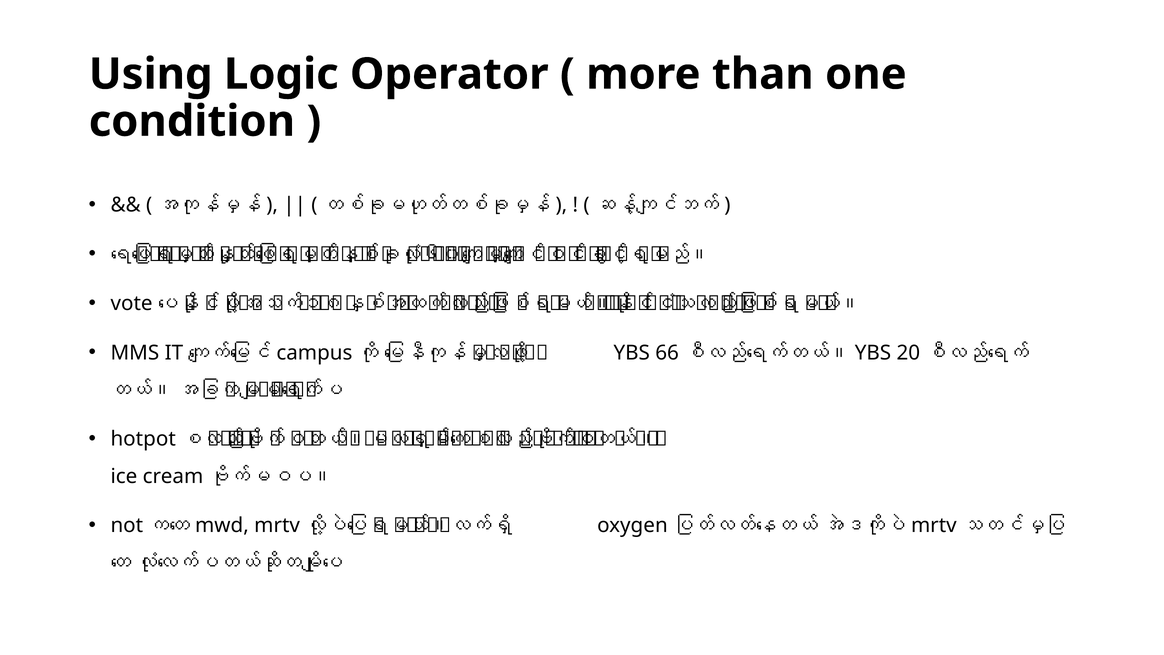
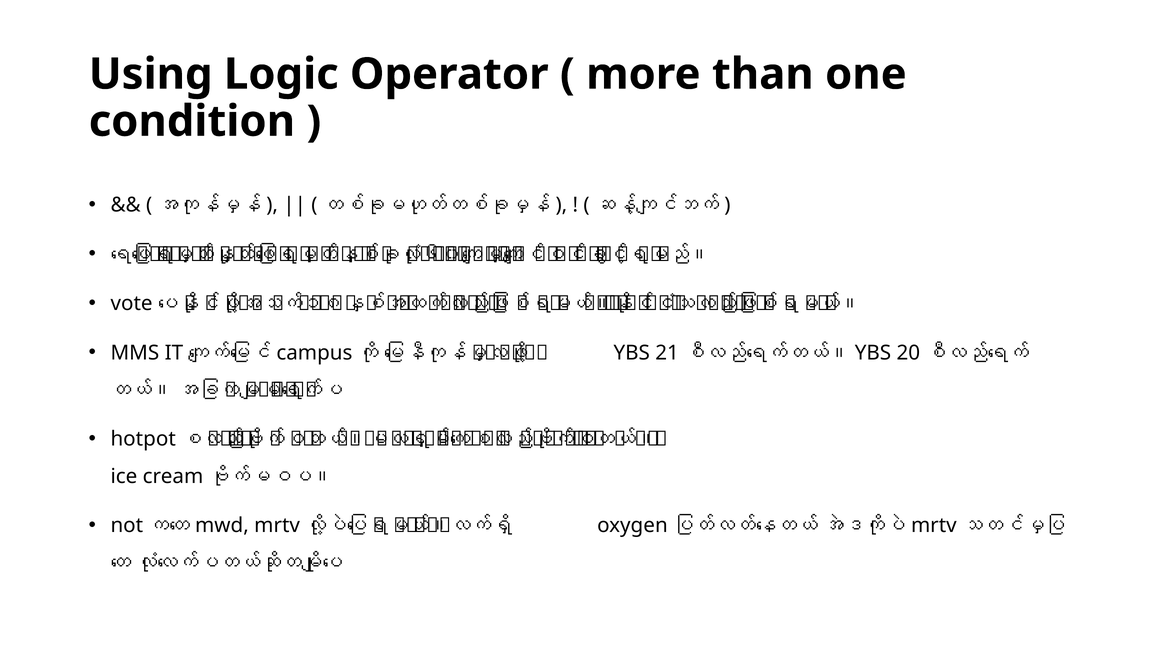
66: 66 -> 21 (667, 353)
